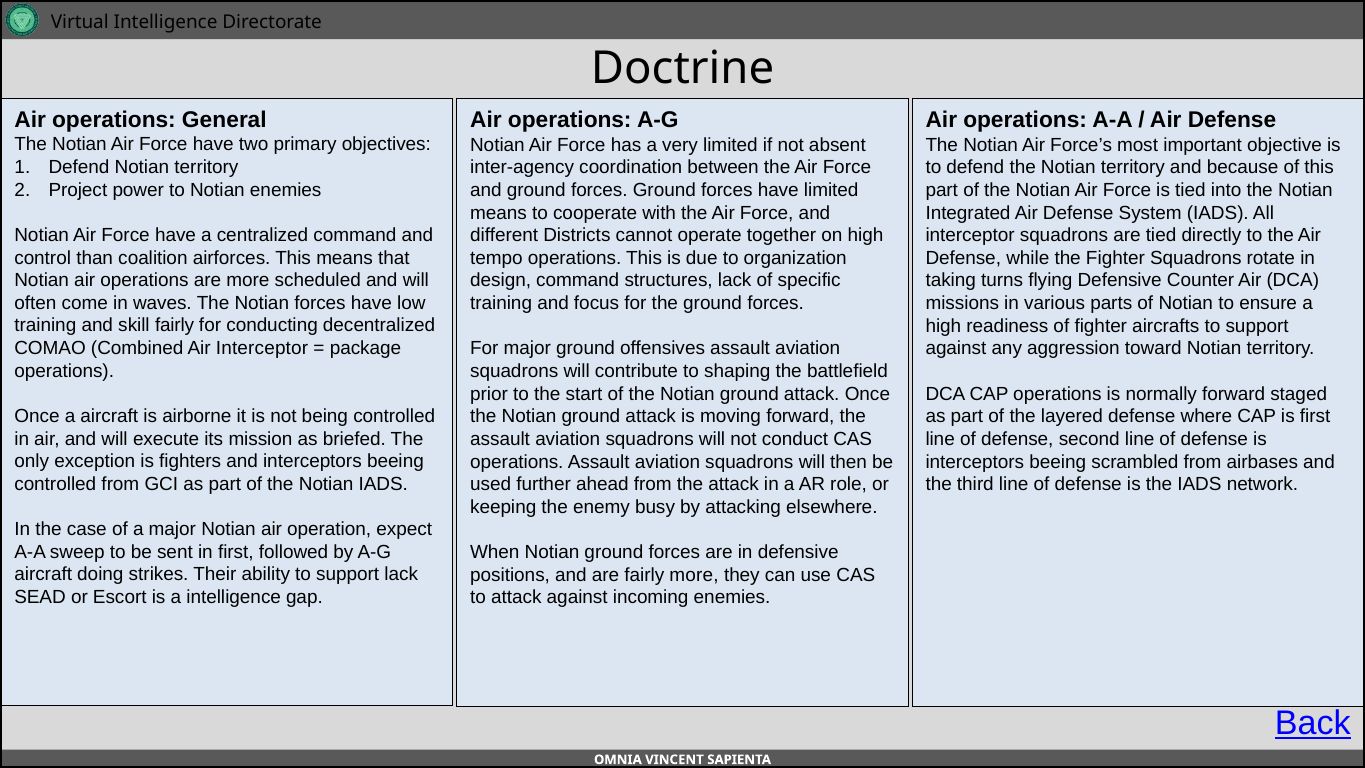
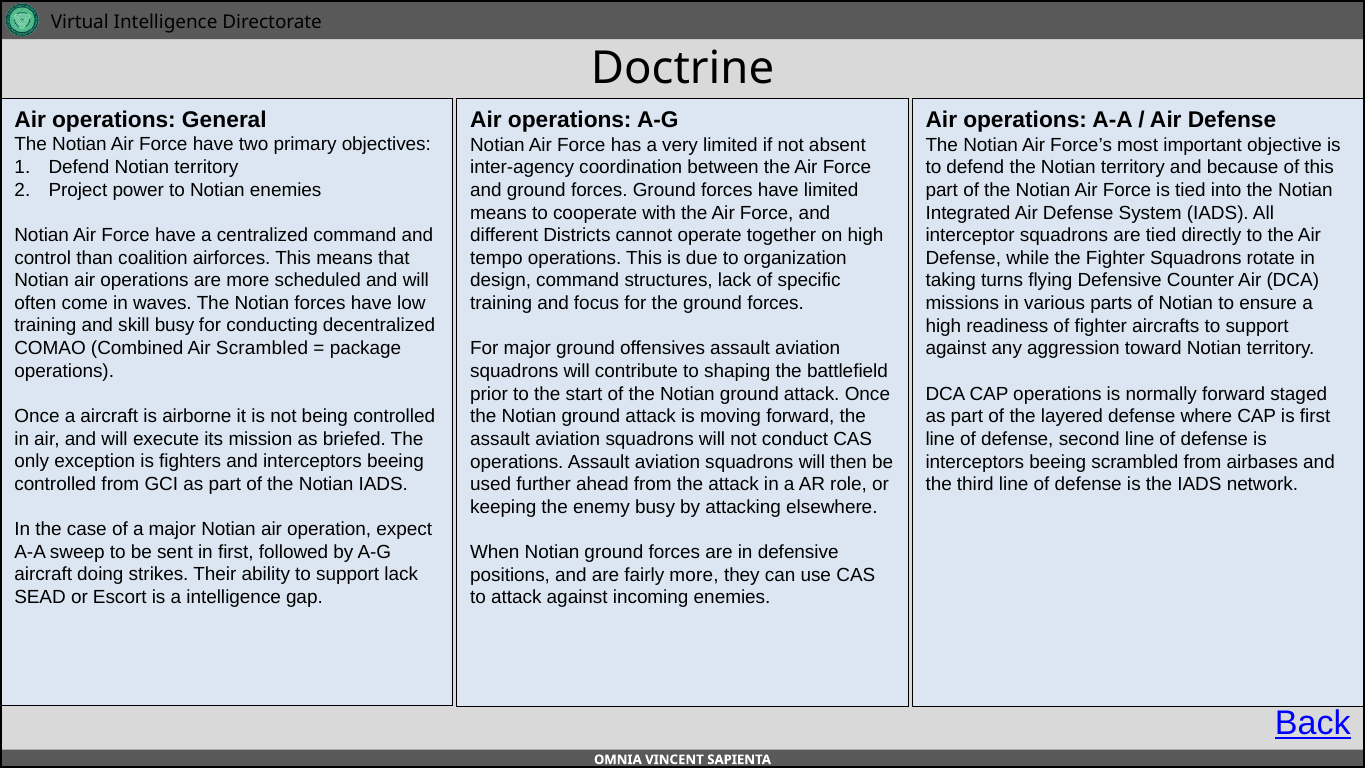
skill fairly: fairly -> busy (175, 326)
Air Interceptor: Interceptor -> Scrambled (262, 348)
